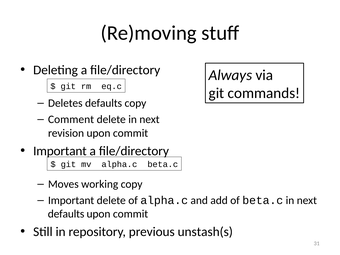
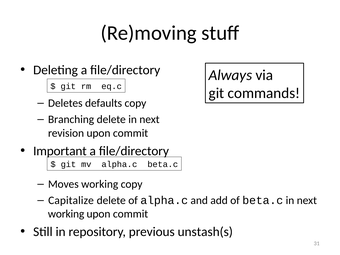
Comment: Comment -> Branching (71, 119)
Important: Important -> Capitalize (71, 200)
defaults: defaults -> working (66, 214)
